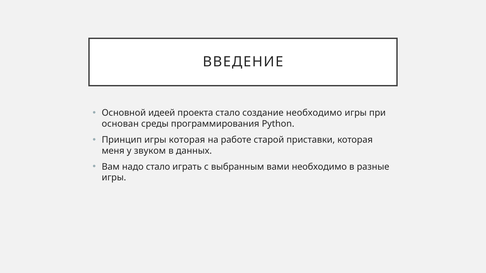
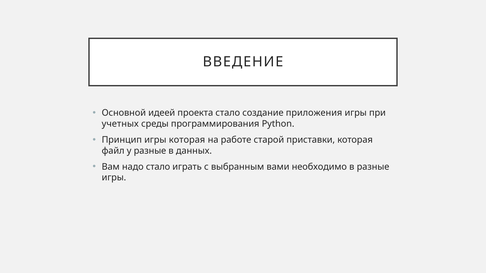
создание необходимо: необходимо -> приложения (314, 113)
основан: основан -> учетных (120, 124)
меня: меня -> файл (113, 151)
у звуком: звуком -> разные (150, 151)
